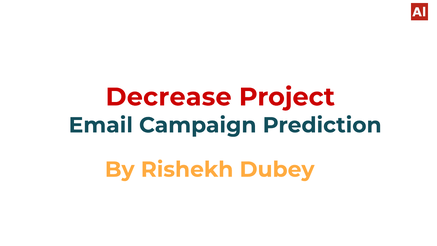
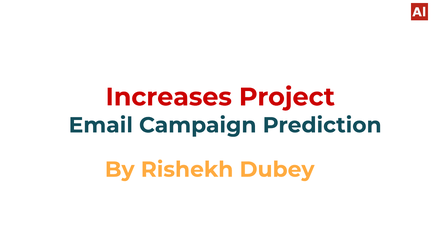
Decrease: Decrease -> Increases (169, 97)
